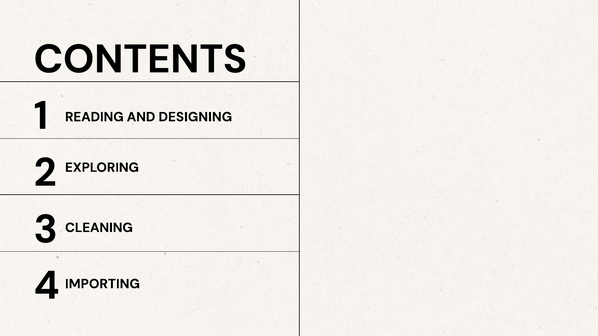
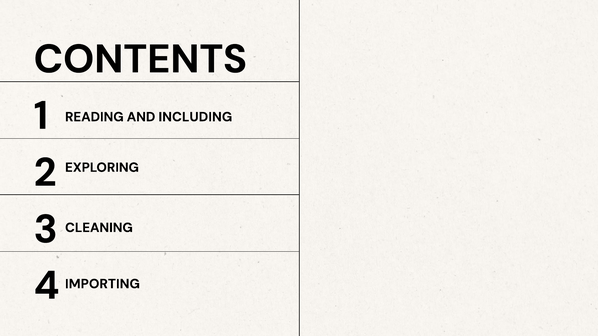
DESIGNING: DESIGNING -> INCLUDING (195, 117)
